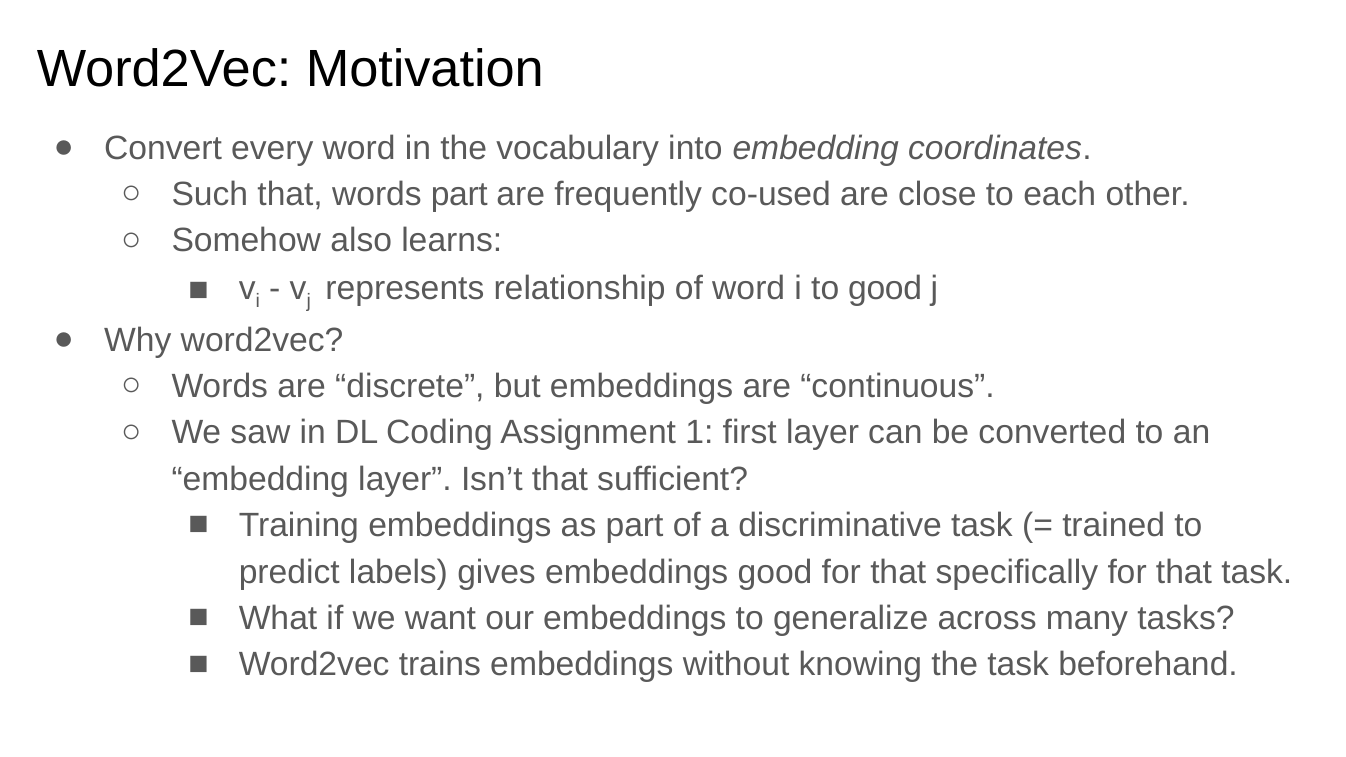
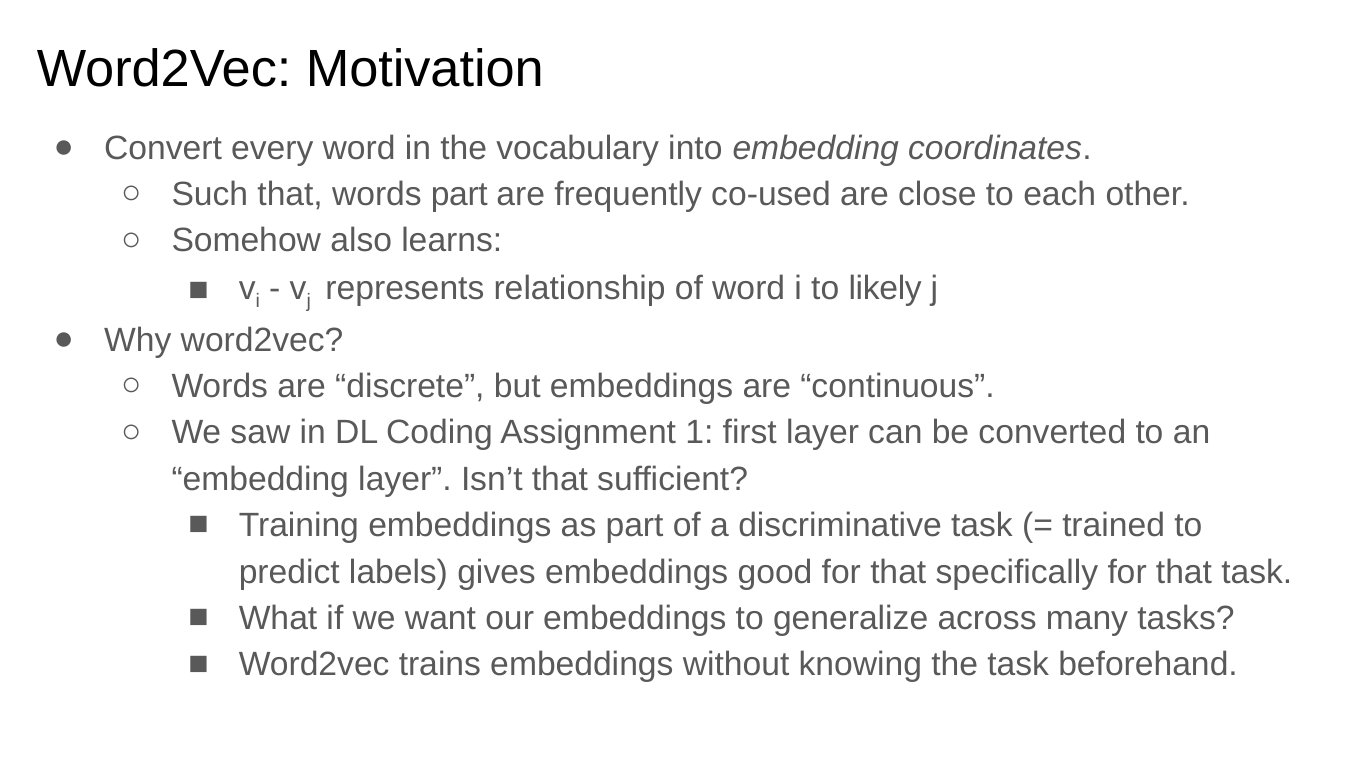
to good: good -> likely (885, 288)
